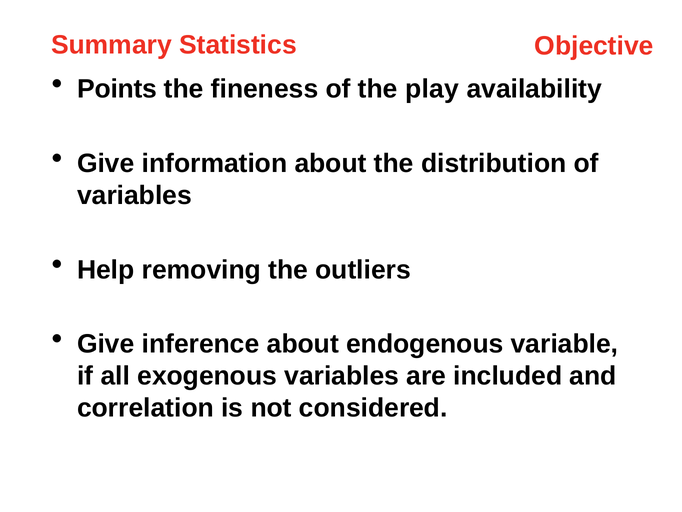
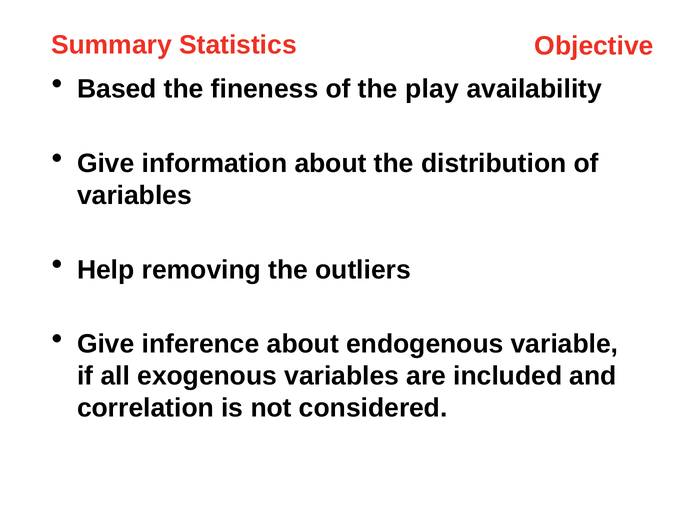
Points: Points -> Based (117, 89)
